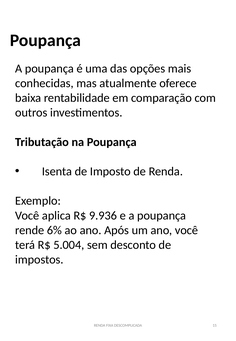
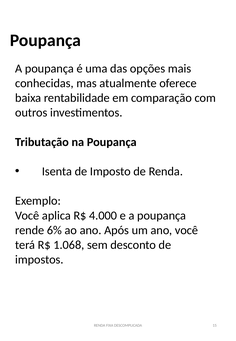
9.936: 9.936 -> 4.000 (103, 215)
5.004: 5.004 -> 1.068 (69, 245)
